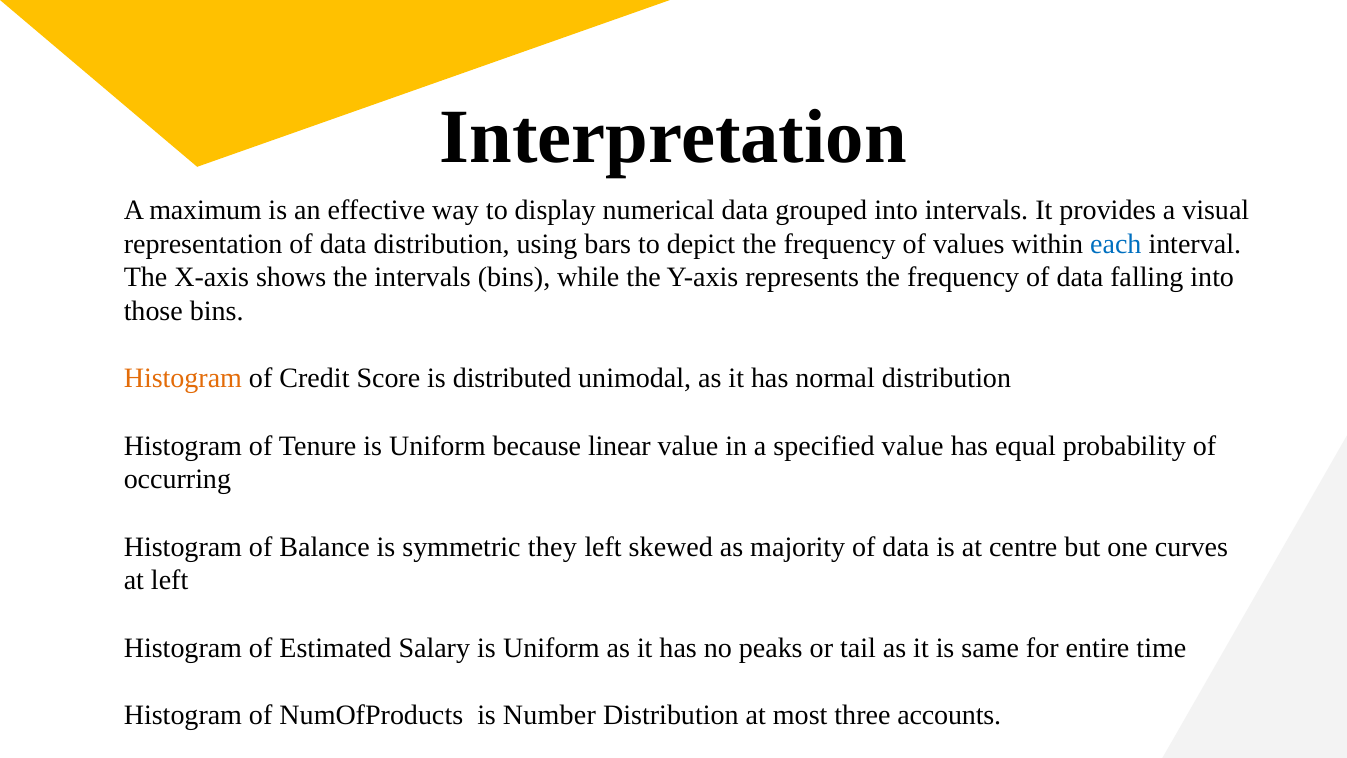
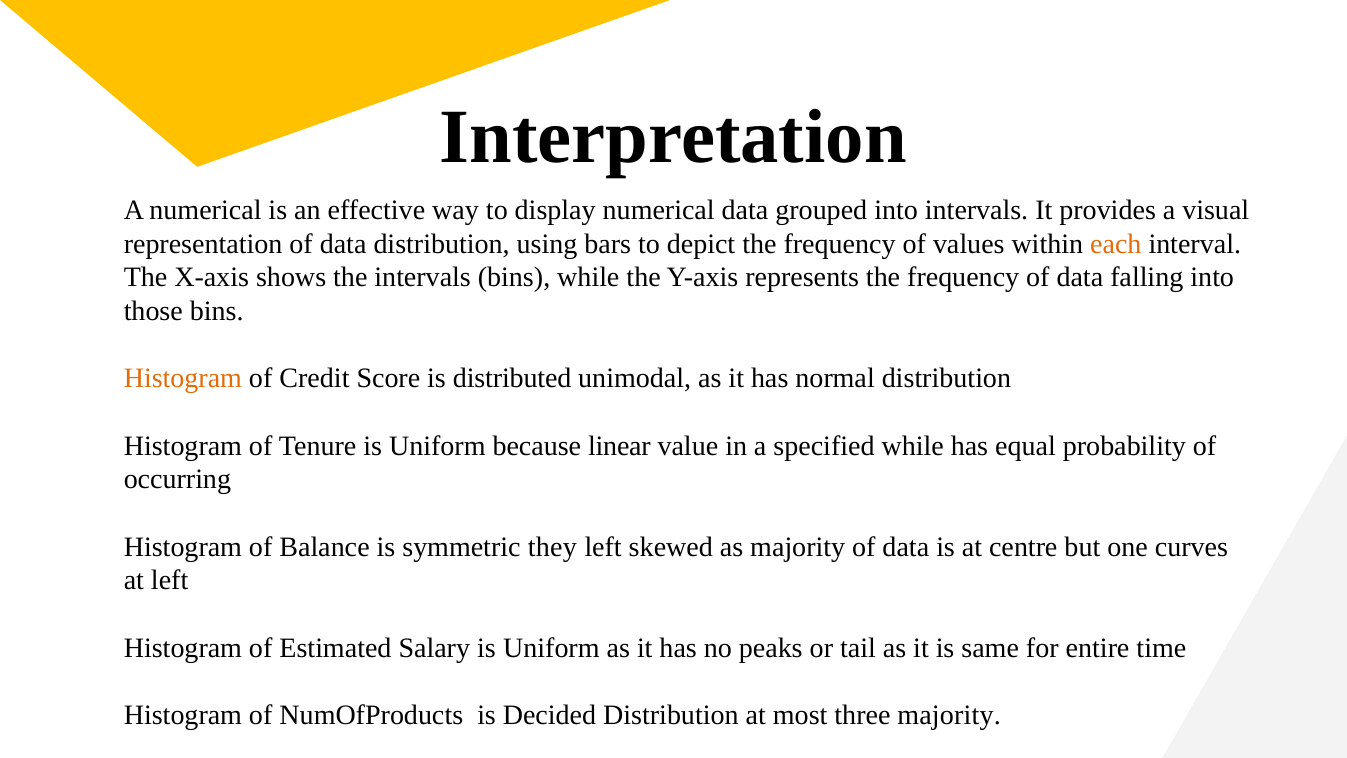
A maximum: maximum -> numerical (205, 210)
each colour: blue -> orange (1116, 244)
specified value: value -> while (913, 446)
Number: Number -> Decided (549, 715)
three accounts: accounts -> majority (949, 715)
